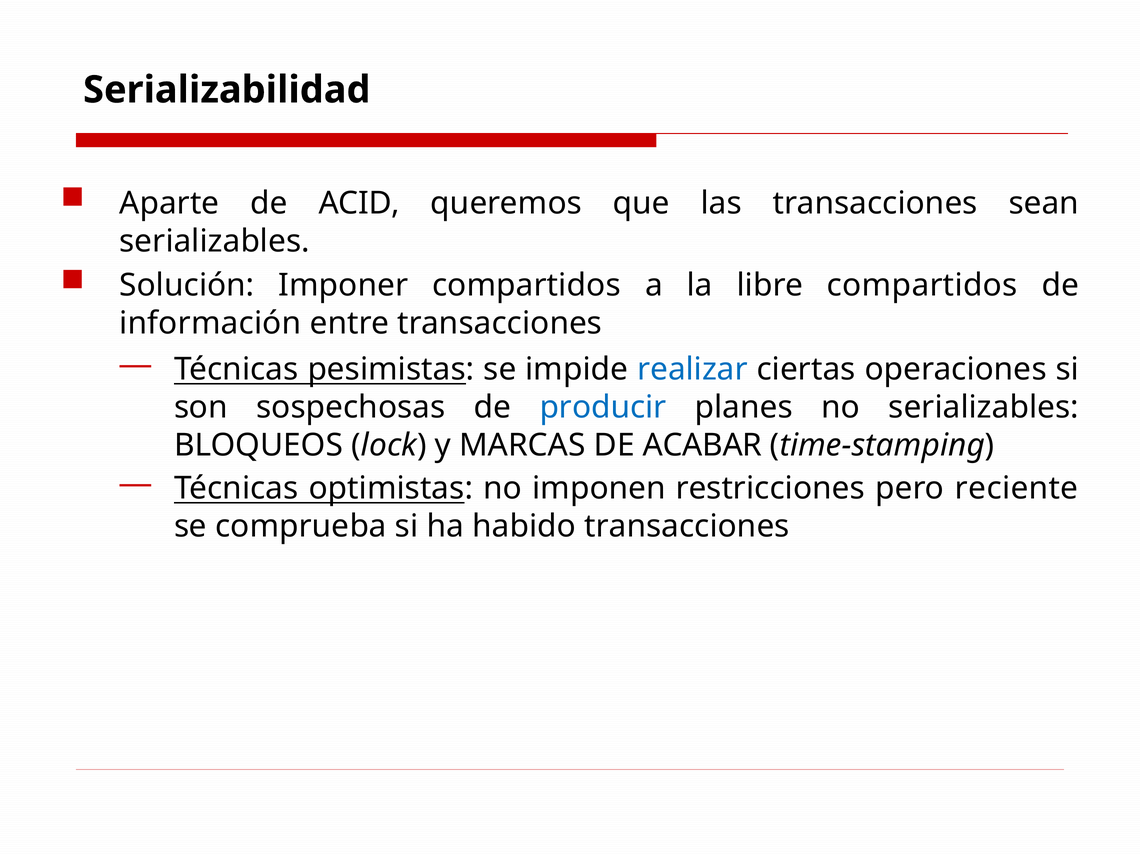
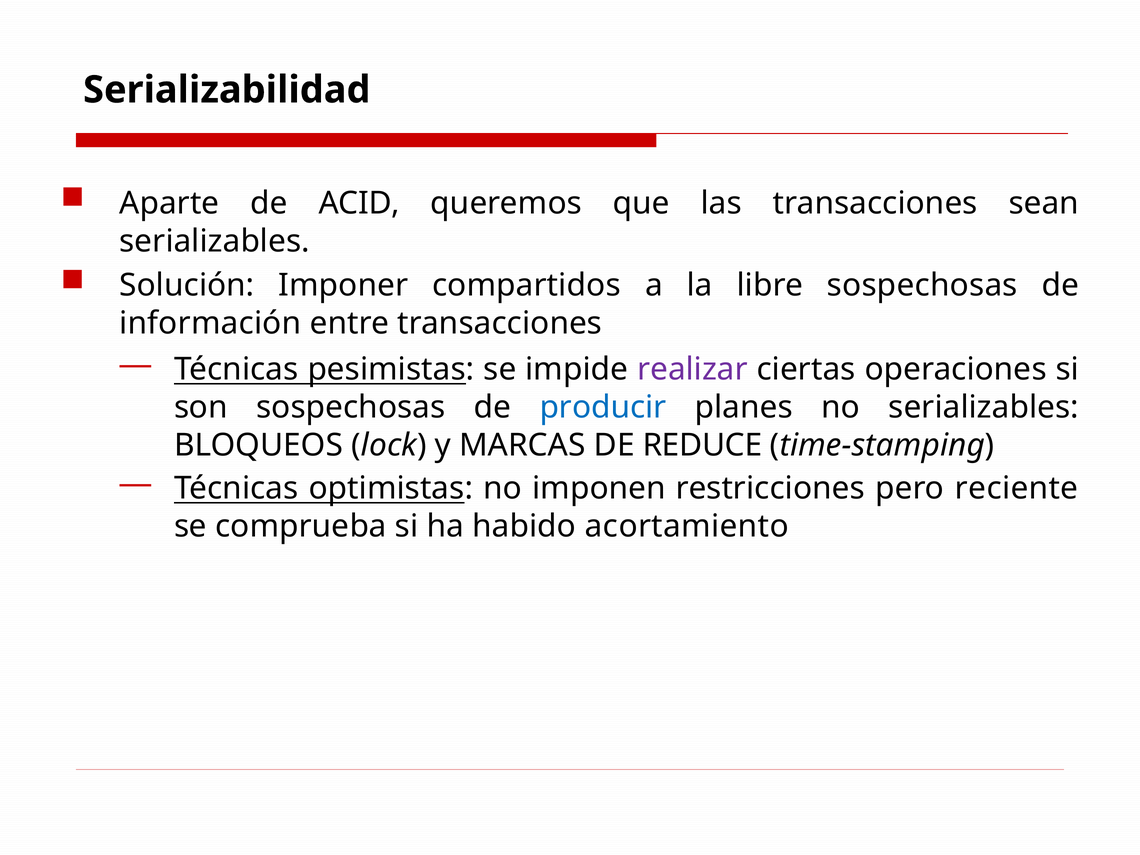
libre compartidos: compartidos -> sospechosas (922, 285)
realizar colour: blue -> purple (693, 369)
ACABAR: ACABAR -> REDUCE (702, 445)
habido transacciones: transacciones -> acortamiento (687, 526)
